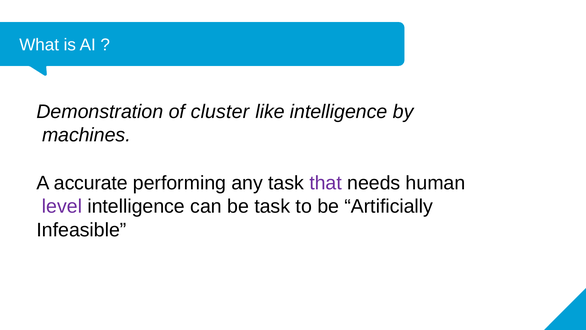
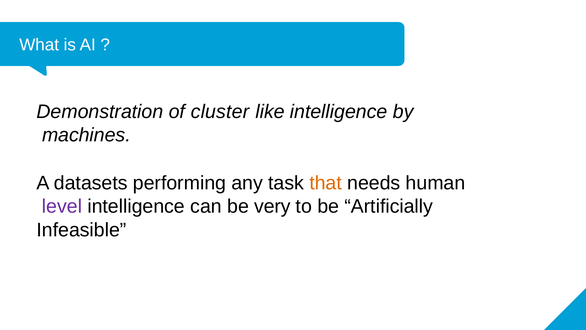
accurate: accurate -> datasets (91, 183)
that colour: purple -> orange (326, 183)
be task: task -> very (272, 206)
